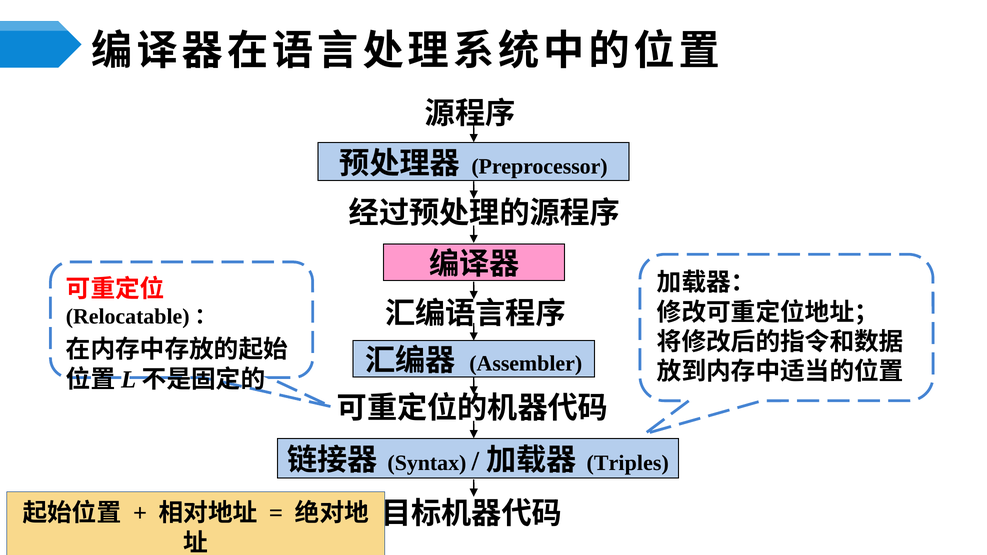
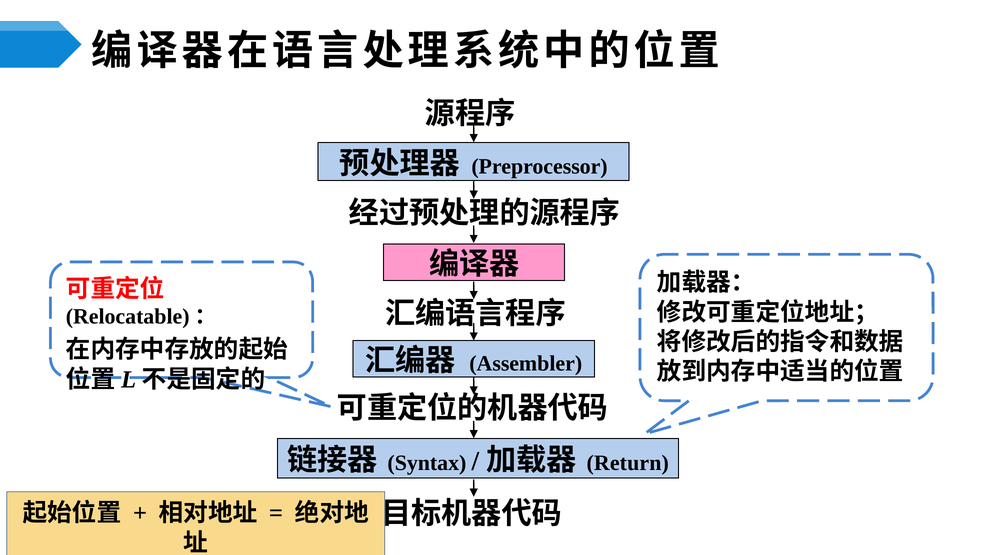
Triples: Triples -> Return (628, 463)
